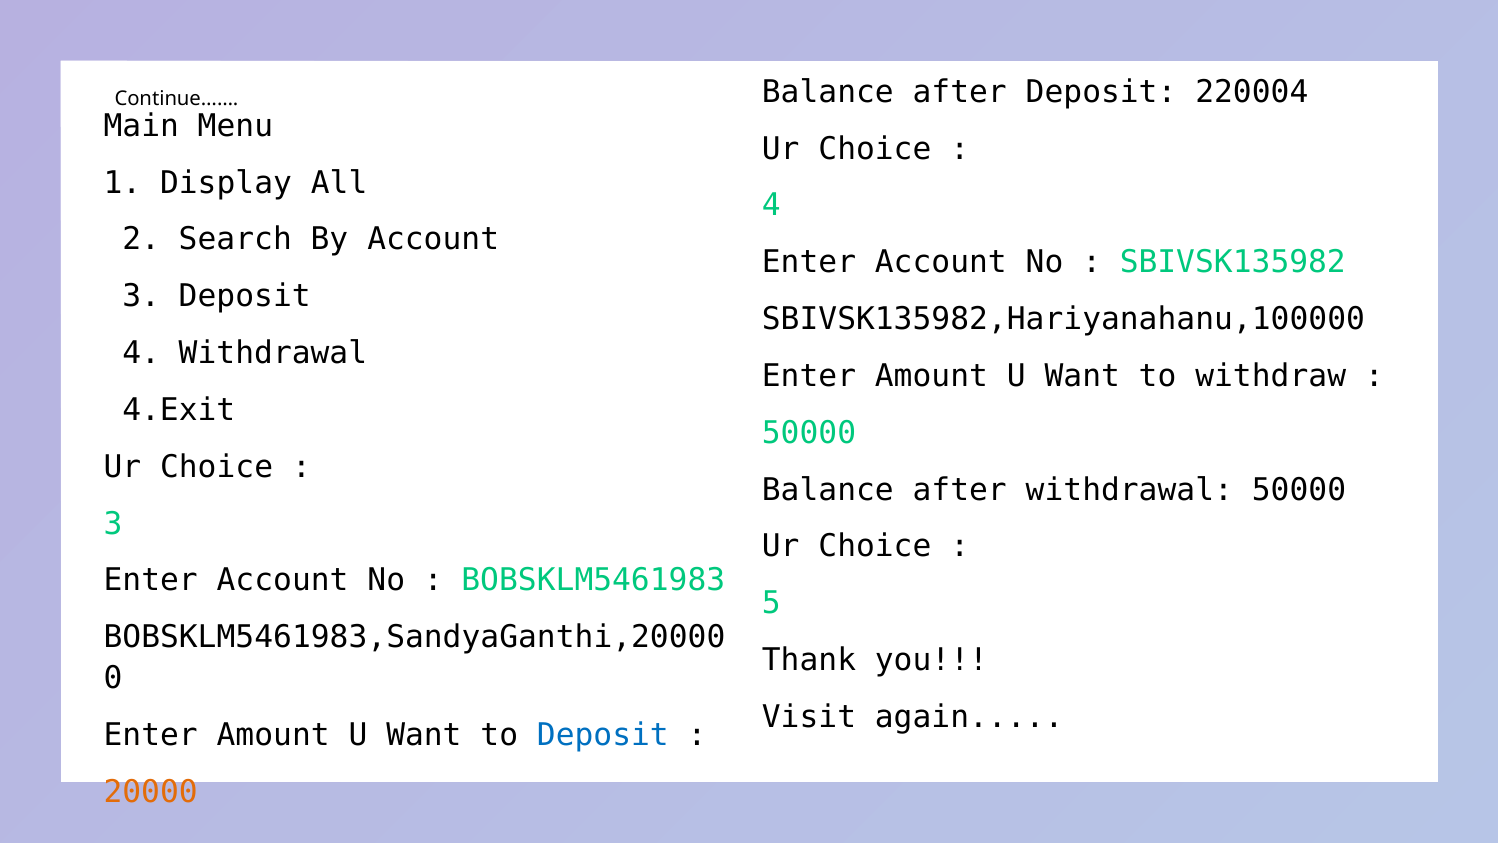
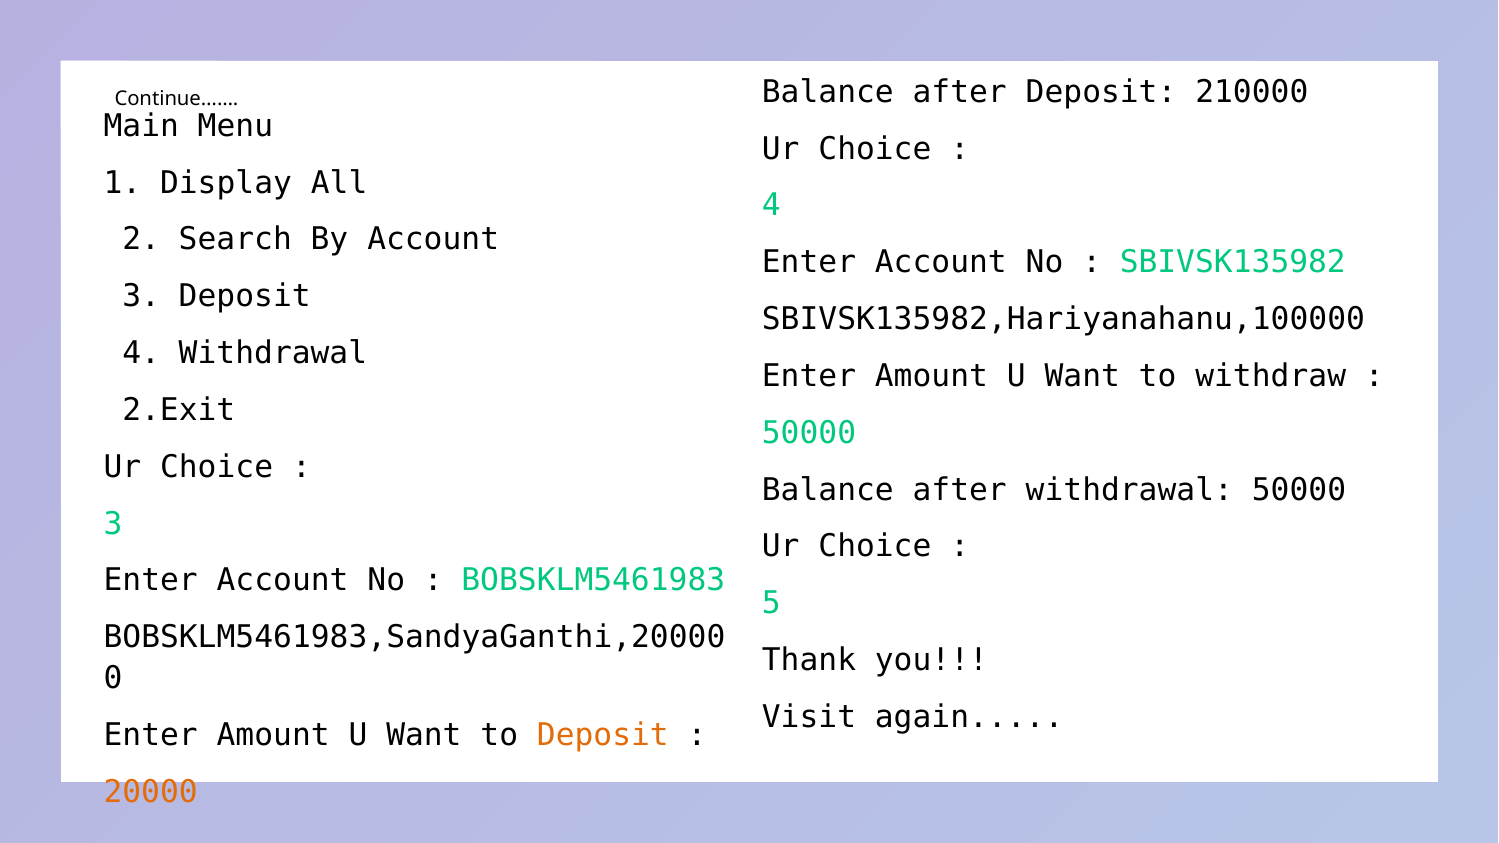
220004: 220004 -> 210000 (1252, 92)
4.Exit: 4.Exit -> 2.Exit (179, 410)
Deposit colour: blue -> orange (603, 736)
